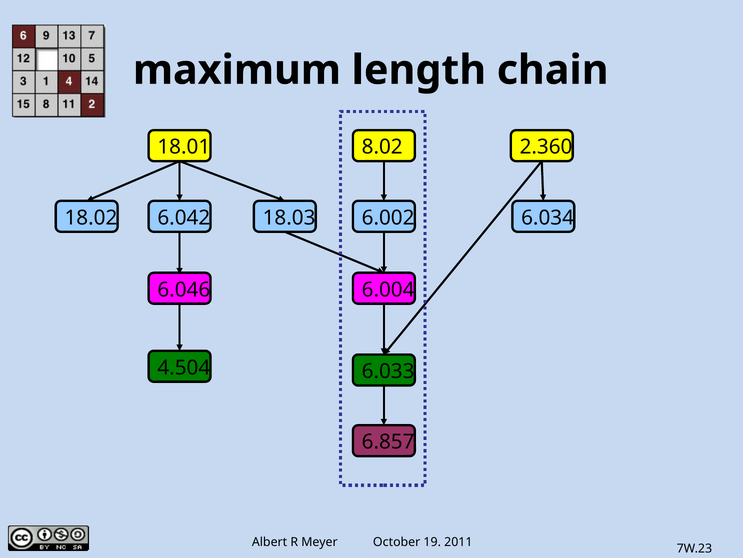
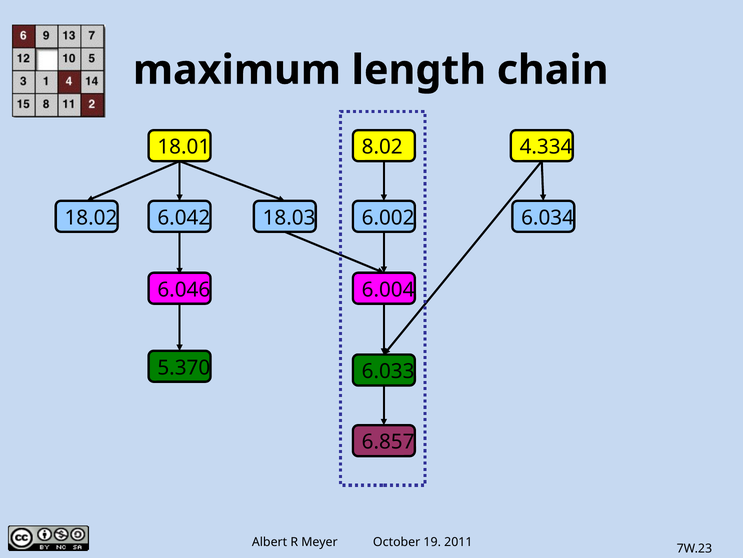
2.360: 2.360 -> 4.334 (546, 147)
4.504: 4.504 -> 5.370 (184, 367)
